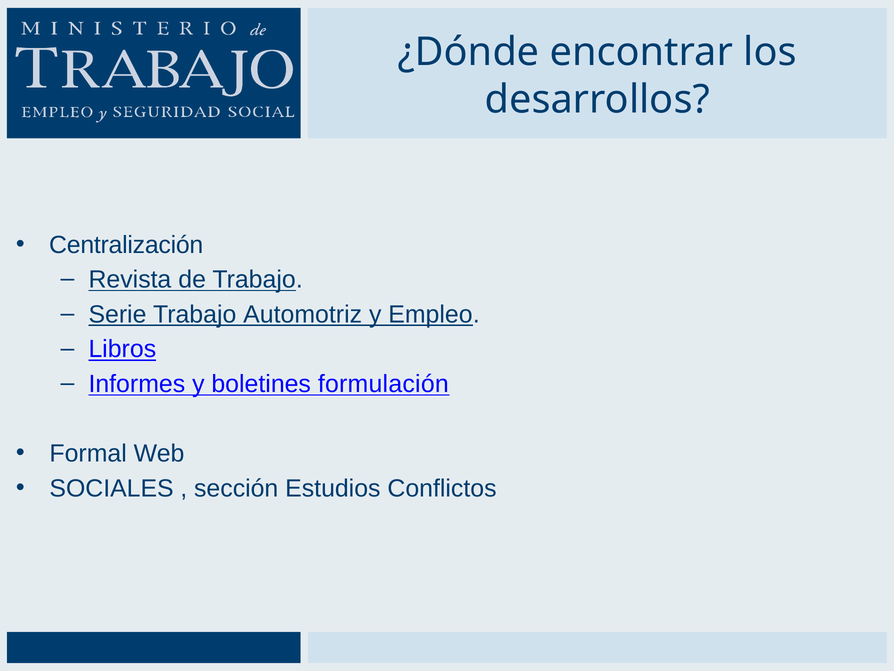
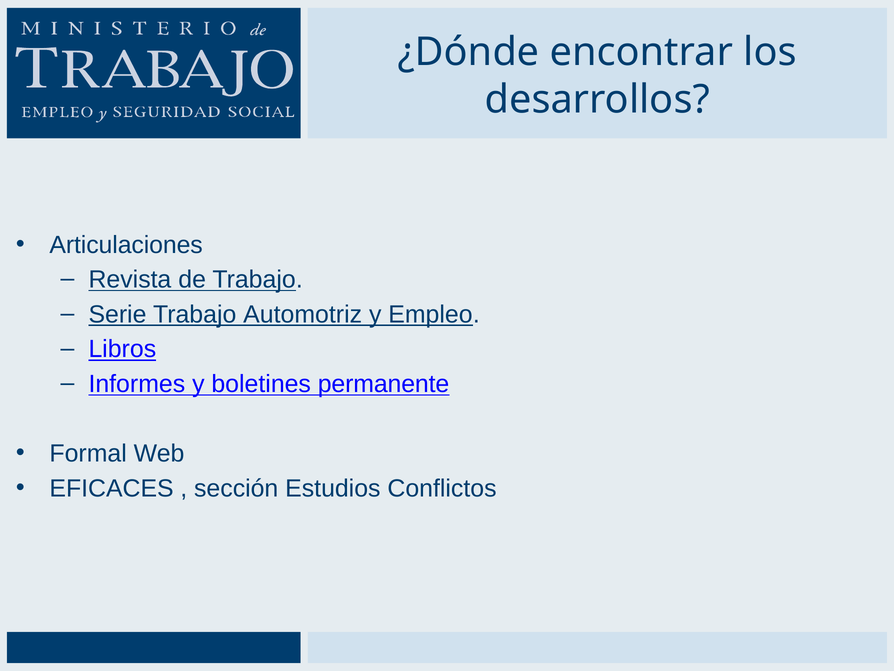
Centralización: Centralización -> Articulaciones (126, 245)
formulación: formulación -> permanente (384, 384)
SOCIALES: SOCIALES -> EFICACES (112, 488)
